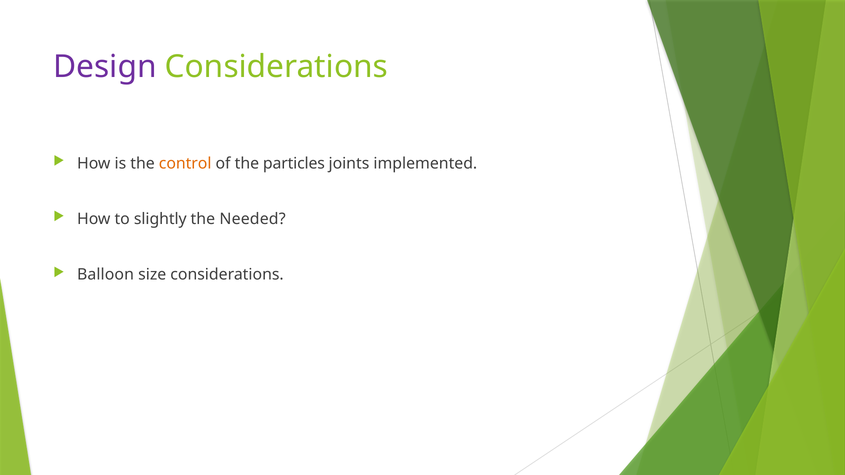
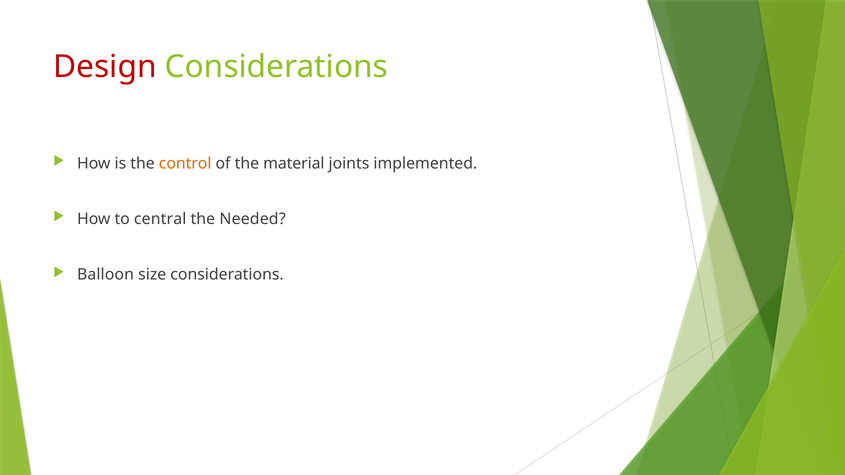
Design colour: purple -> red (105, 67)
particles: particles -> material (294, 164)
slightly: slightly -> central (160, 219)
